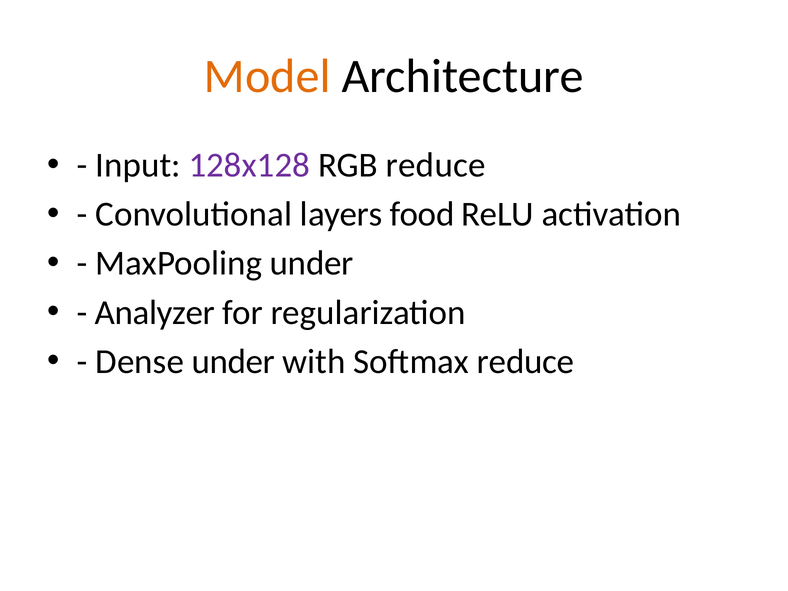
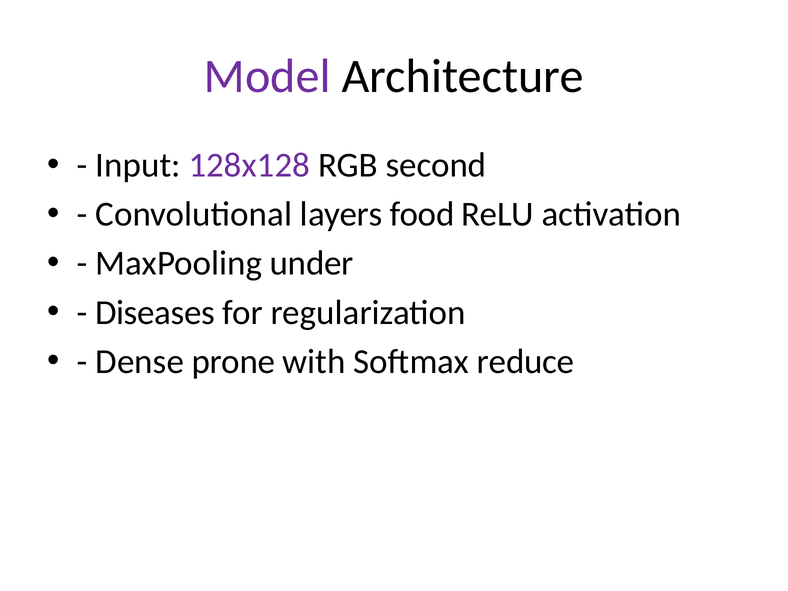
Model colour: orange -> purple (267, 76)
RGB reduce: reduce -> second (436, 165)
Analyzer: Analyzer -> Diseases (155, 312)
Dense under: under -> prone (233, 362)
